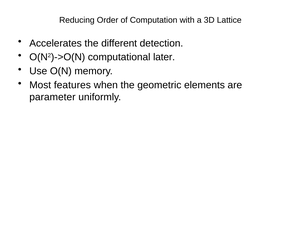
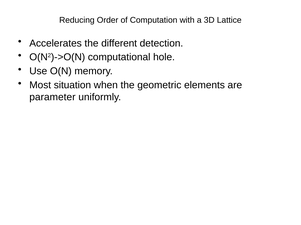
later: later -> hole (164, 57)
features: features -> situation (72, 85)
